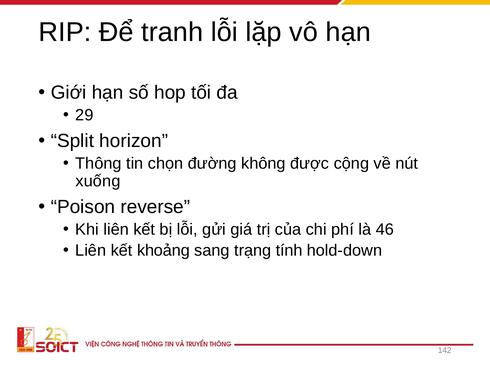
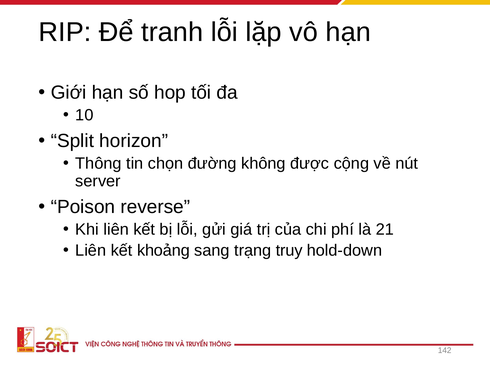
29: 29 -> 10 (84, 115)
xuống: xuống -> server (98, 181)
46: 46 -> 21 (385, 230)
tính: tính -> truy (289, 251)
